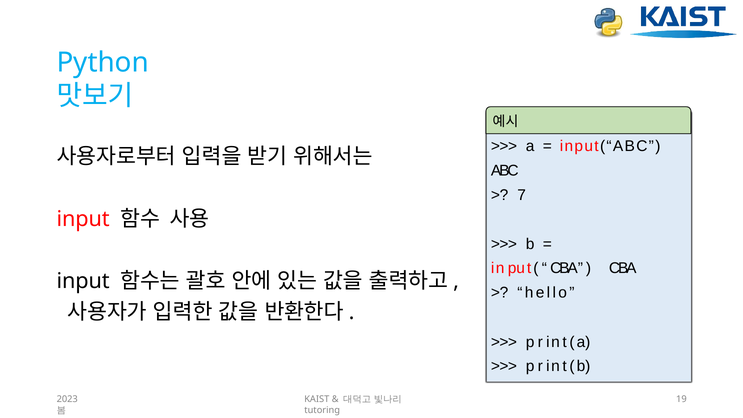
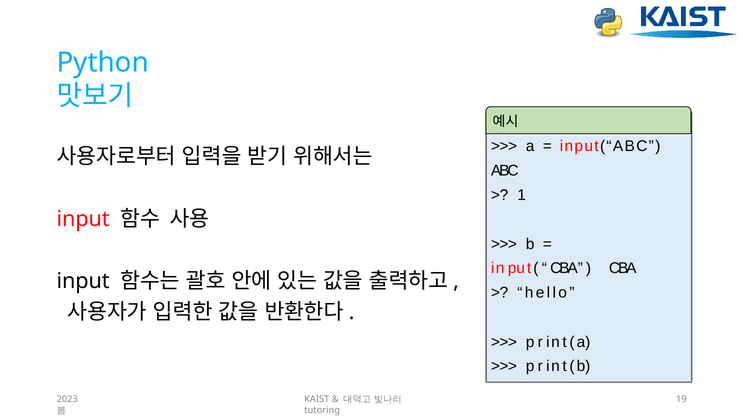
7: 7 -> 1 (522, 195)
